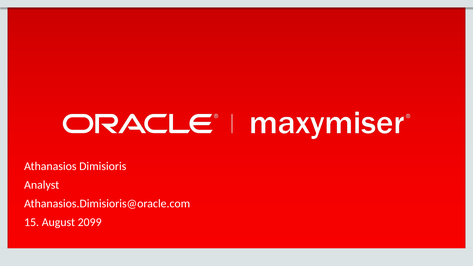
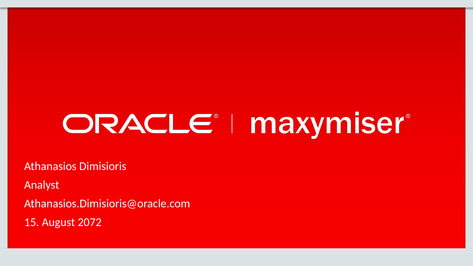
2099: 2099 -> 2072 (90, 222)
